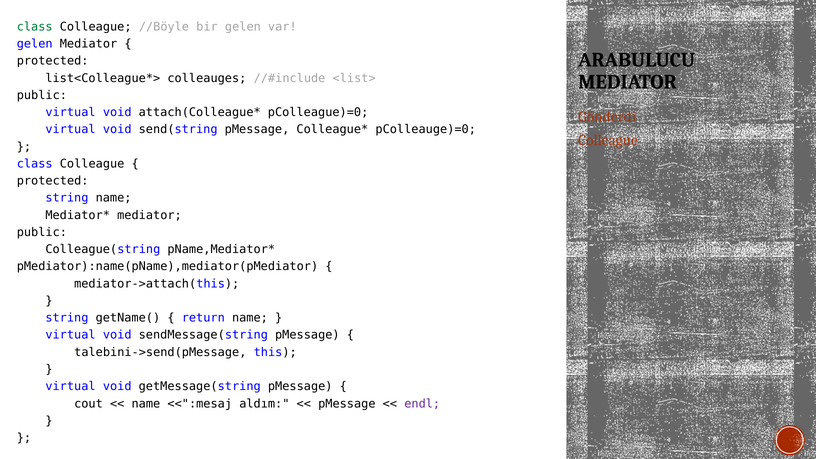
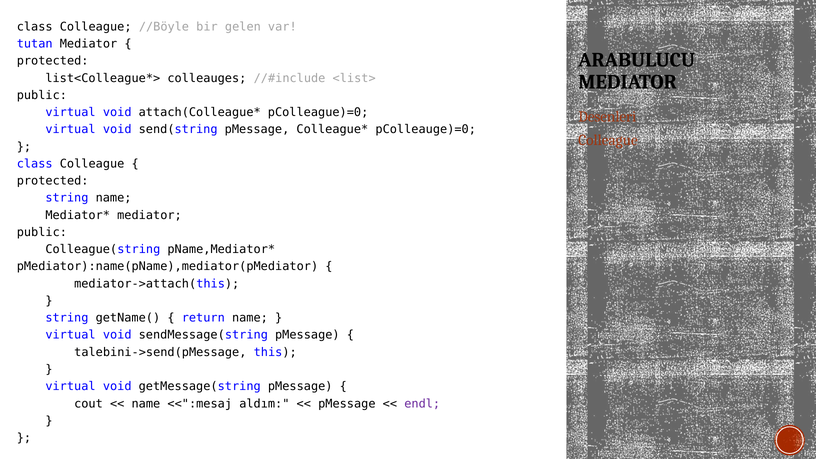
class colour: green -> black (35, 27)
gelen: gelen -> tutan (35, 44)
Gönderdi: Gönderdi -> Desenleri (607, 117)
